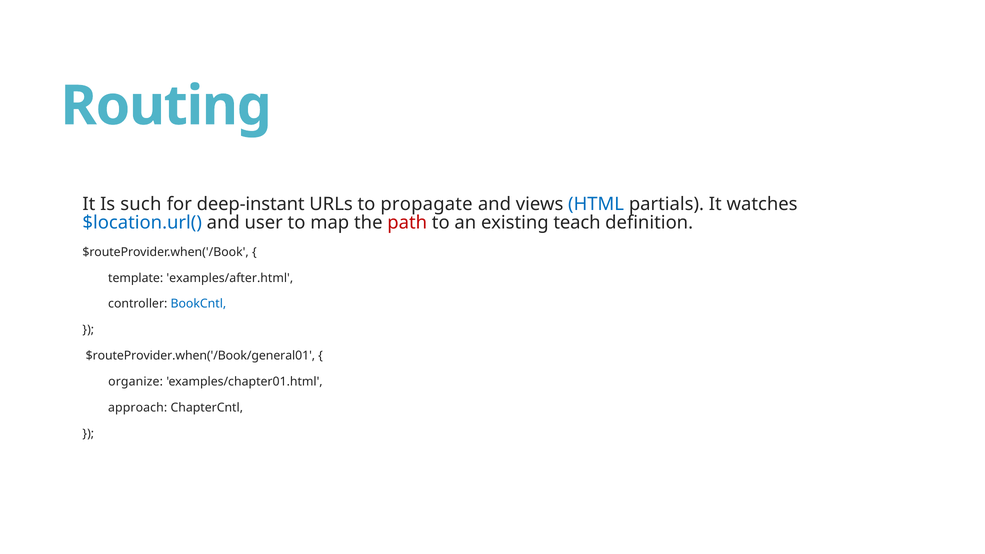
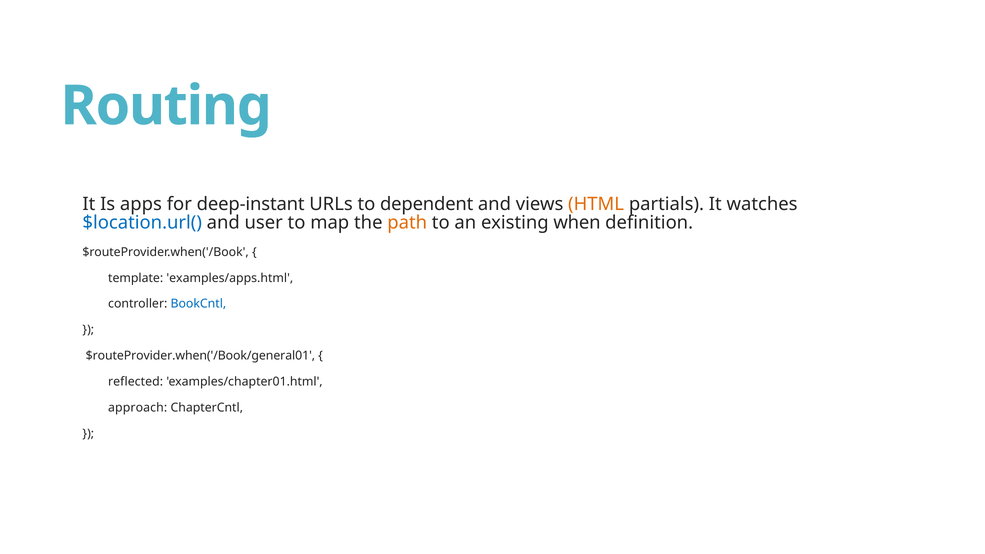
such: such -> apps (141, 204)
propagate: propagate -> dependent (427, 204)
HTML colour: blue -> orange (596, 204)
path colour: red -> orange (407, 223)
teach: teach -> when (577, 223)
examples/after.html: examples/after.html -> examples/apps.html (230, 278)
organize: organize -> reflected (136, 382)
